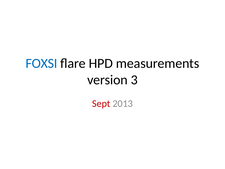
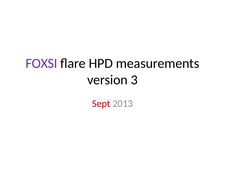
FOXSI colour: blue -> purple (41, 63)
